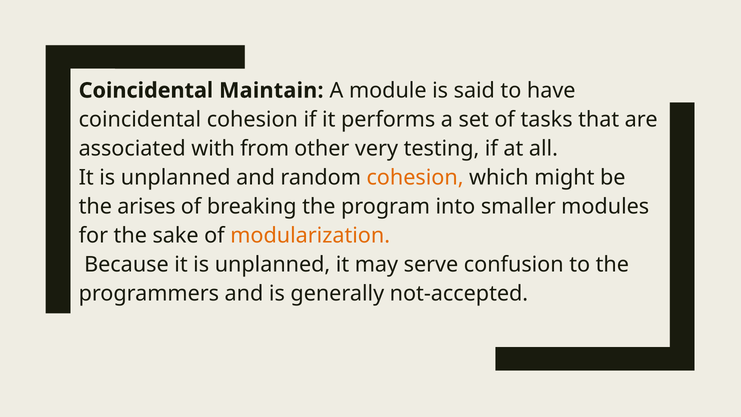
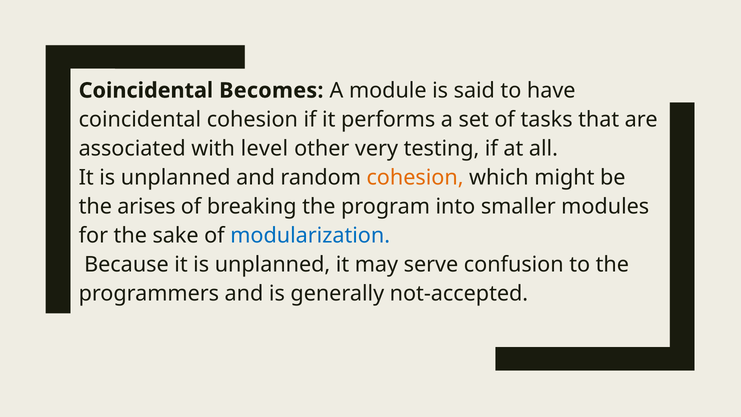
Maintain: Maintain -> Becomes (271, 90)
from: from -> level (264, 148)
modularization colour: orange -> blue (310, 235)
